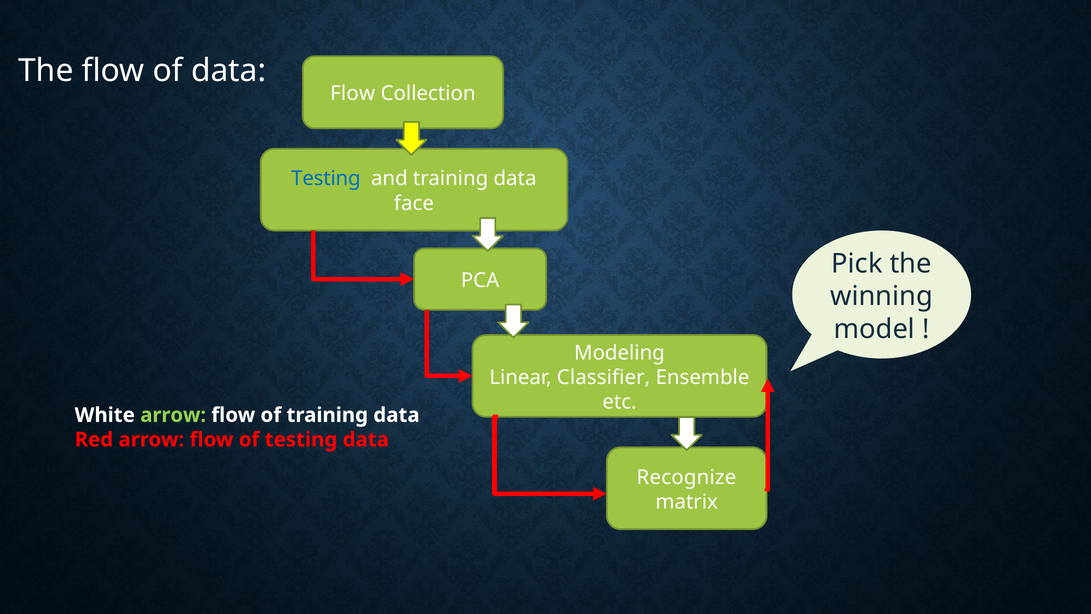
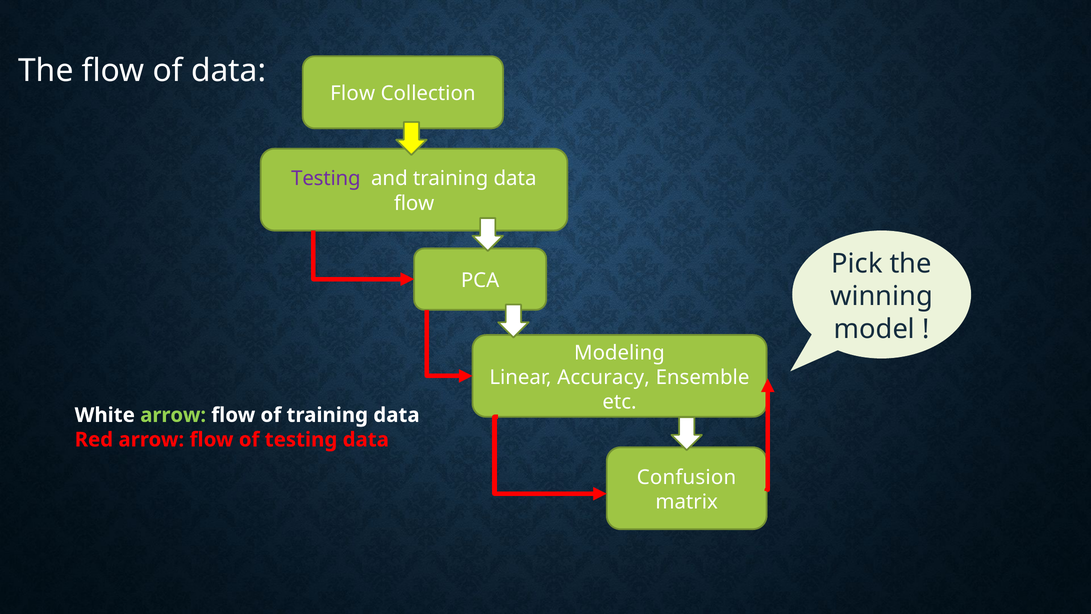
Testing colour: blue -> purple (326, 179)
face: face -> flow (414, 203)
Classifier: Classifier -> Accuracy (603, 377)
Recognize: Recognize -> Confusion (686, 477)
